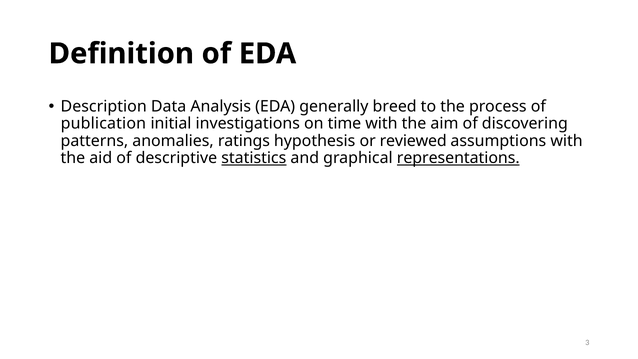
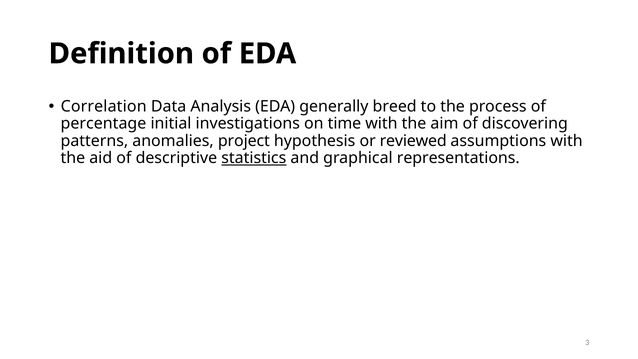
Description: Description -> Correlation (104, 106)
publication: publication -> percentage (103, 124)
ratings: ratings -> project (244, 141)
representations underline: present -> none (458, 158)
